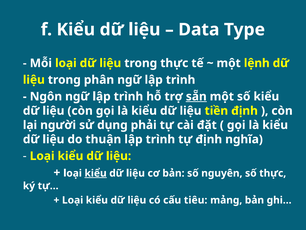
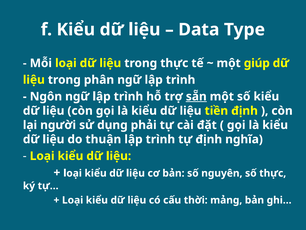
lệnh: lệnh -> giúp (257, 63)
kiểu underline: present -> none (96, 173)
tiêu: tiêu -> thời (196, 200)
